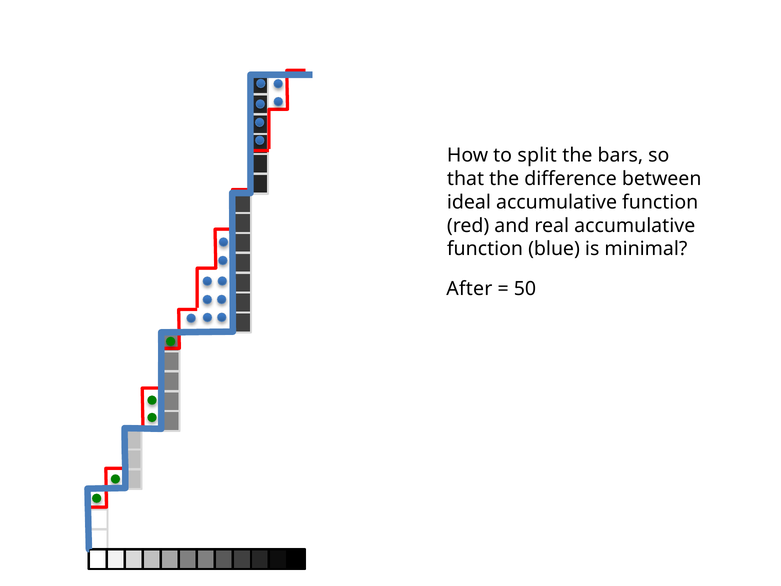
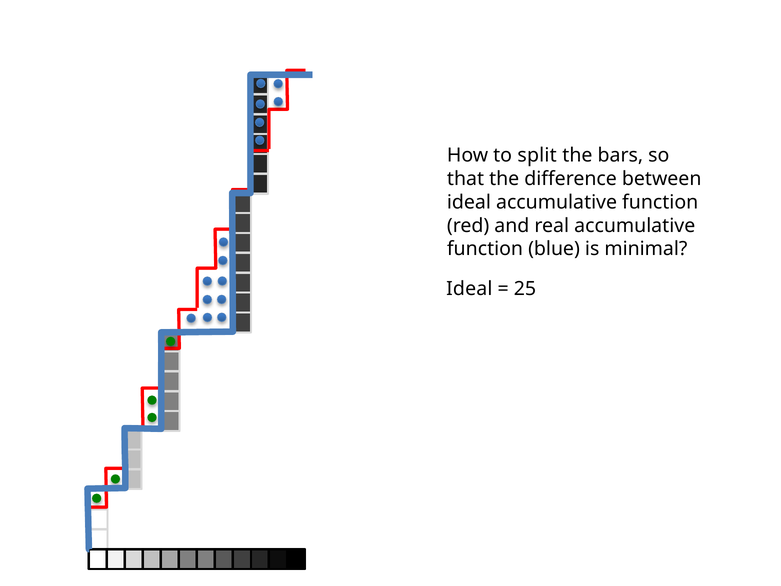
After: After -> Ideal (469, 289)
50: 50 -> 25 (525, 289)
